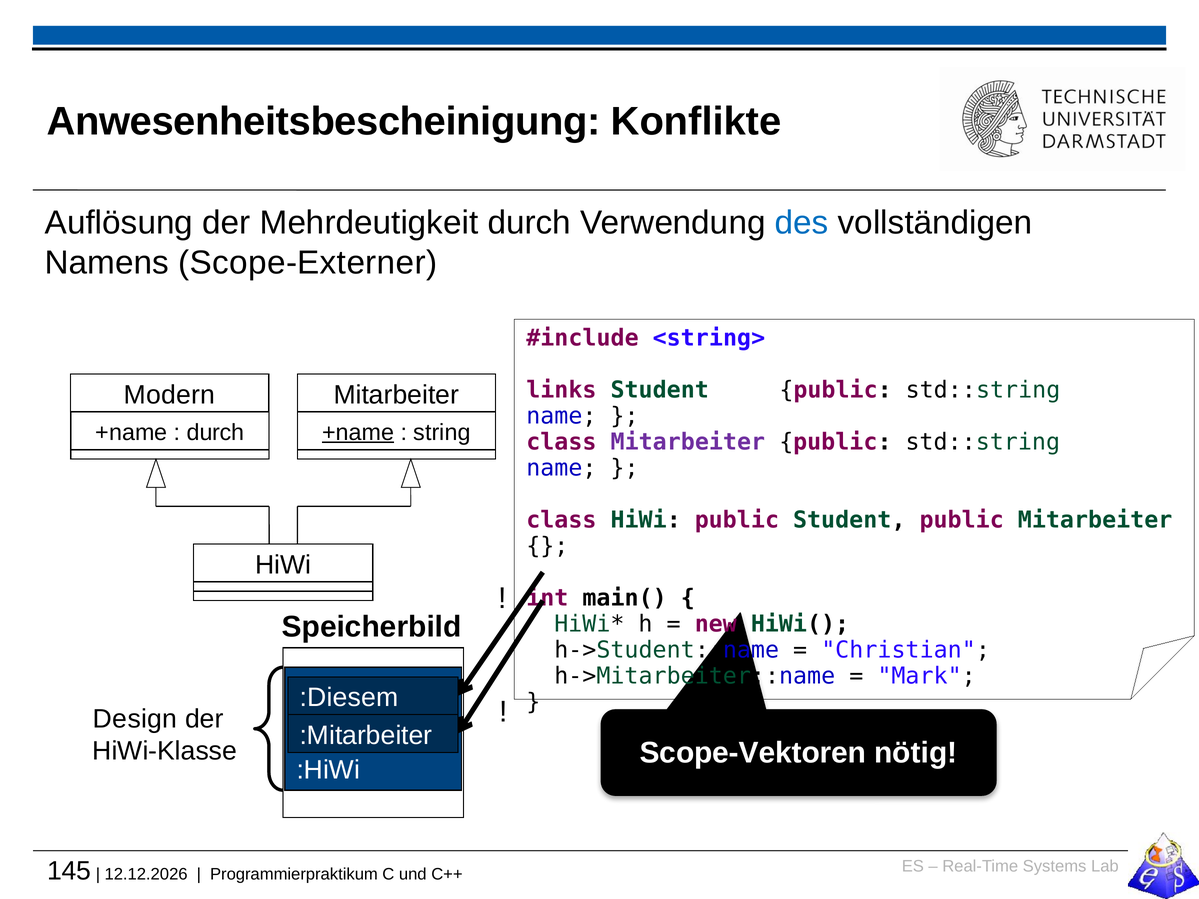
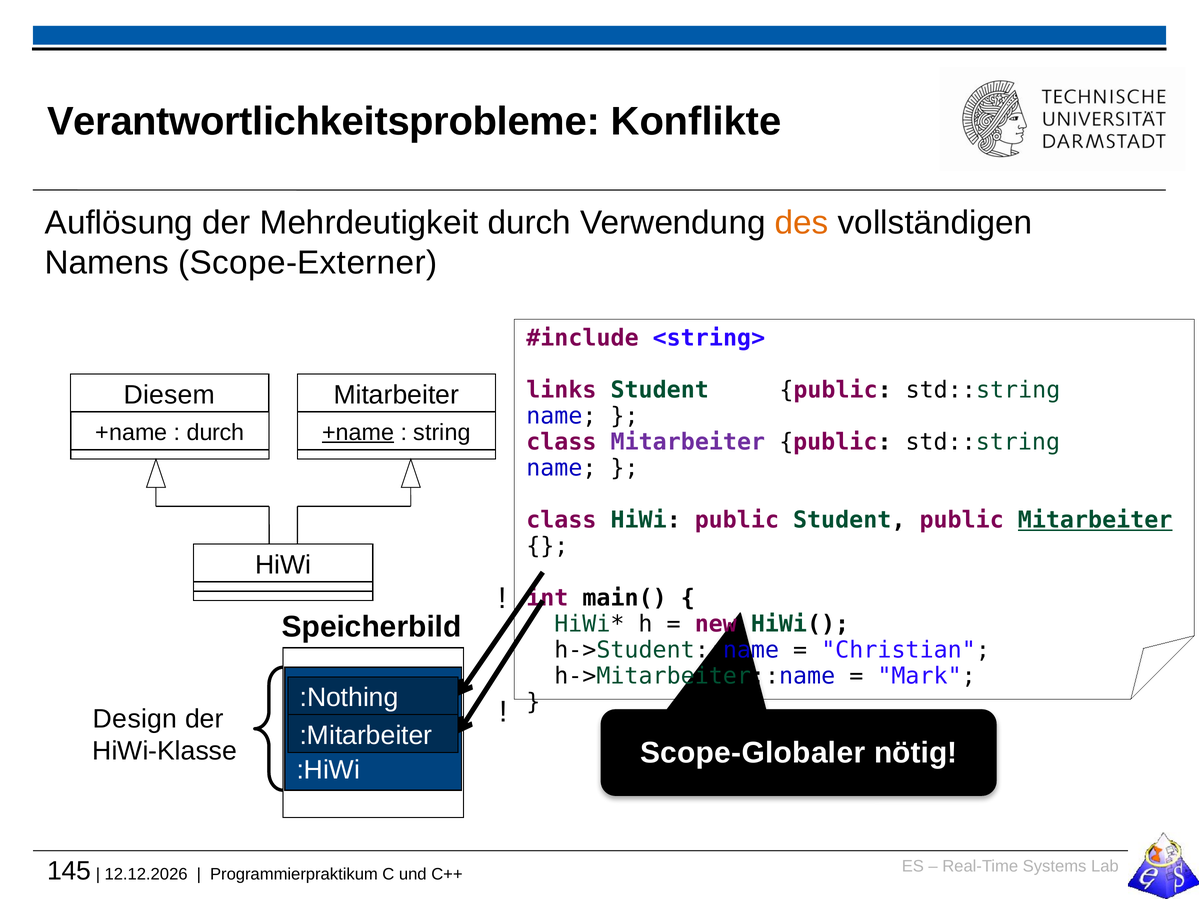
Anwesenheitsbescheinigung: Anwesenheitsbescheinigung -> Verantwortlichkeitsprobleme (323, 122)
des colour: blue -> orange (802, 223)
Modern: Modern -> Diesem (170, 395)
Mitarbeiter underline: none -> present (1095, 520)
:Diesem: :Diesem -> :Nothing (349, 698)
Scope-Vektoren: Scope-Vektoren -> Scope-Globaler (753, 753)
